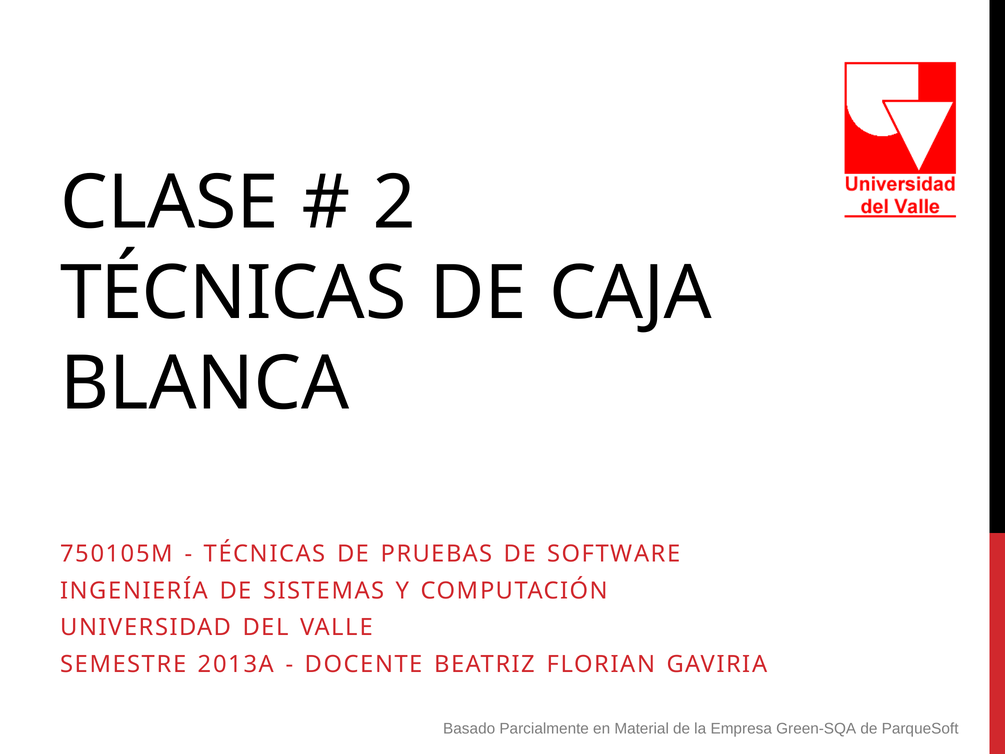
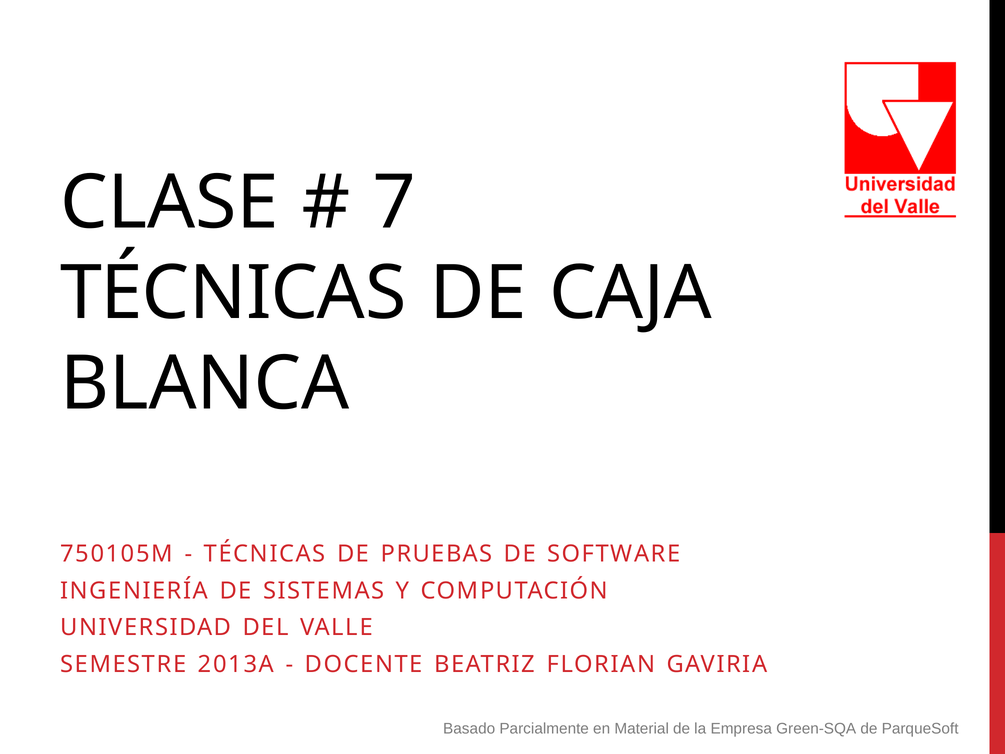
2: 2 -> 7 (395, 203)
